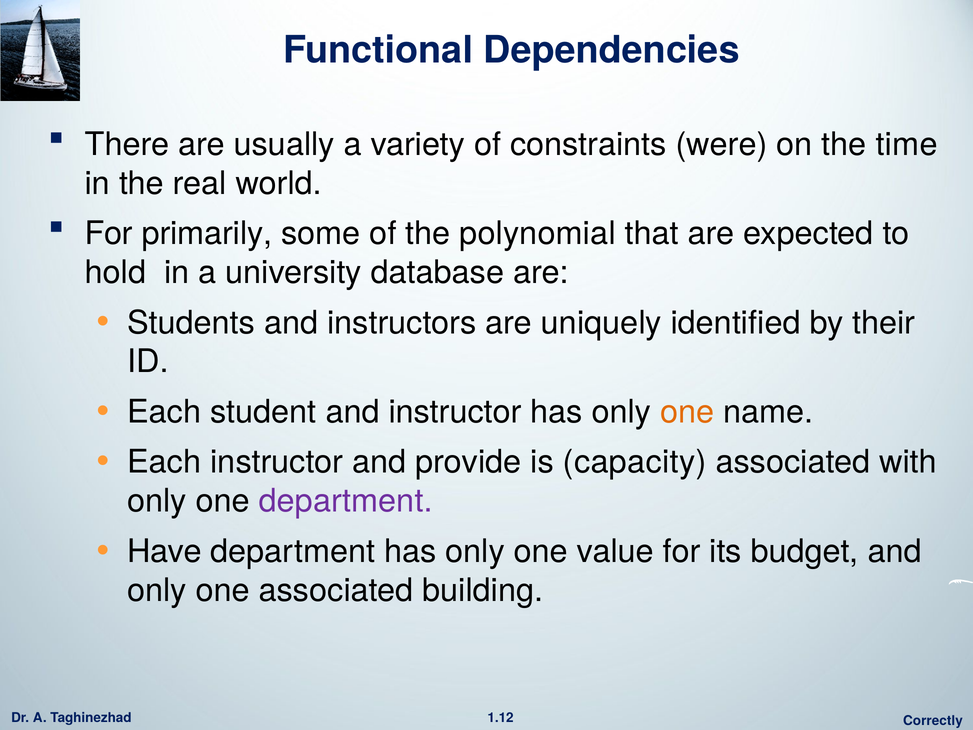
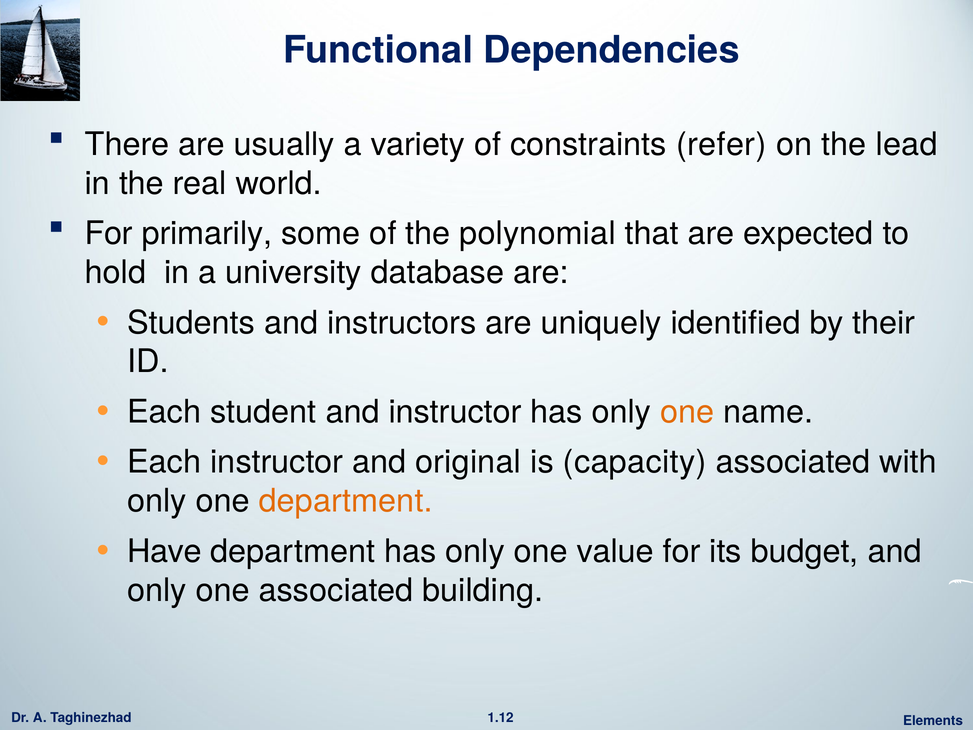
were: were -> refer (721, 144)
time: time -> lead (907, 144)
provide: provide -> original (468, 462)
department colour: purple -> orange (346, 501)
Correctly: Correctly -> Elements (933, 721)
